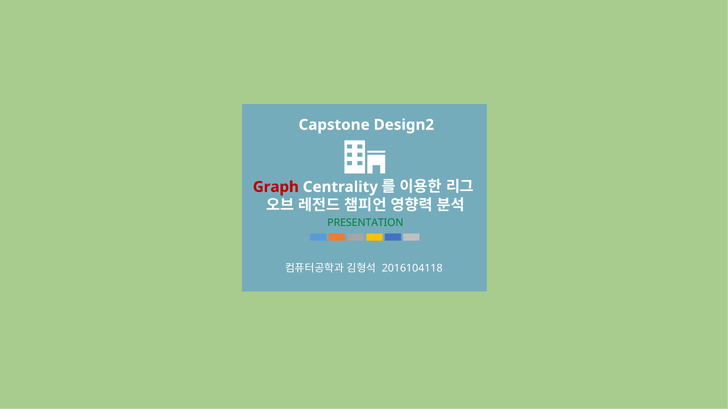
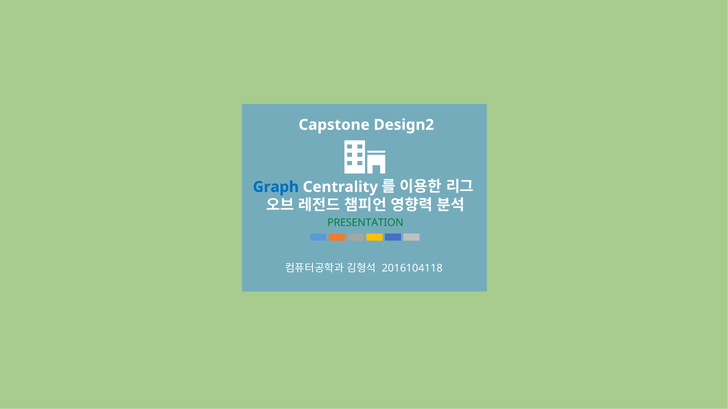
Graph colour: red -> blue (276, 187)
